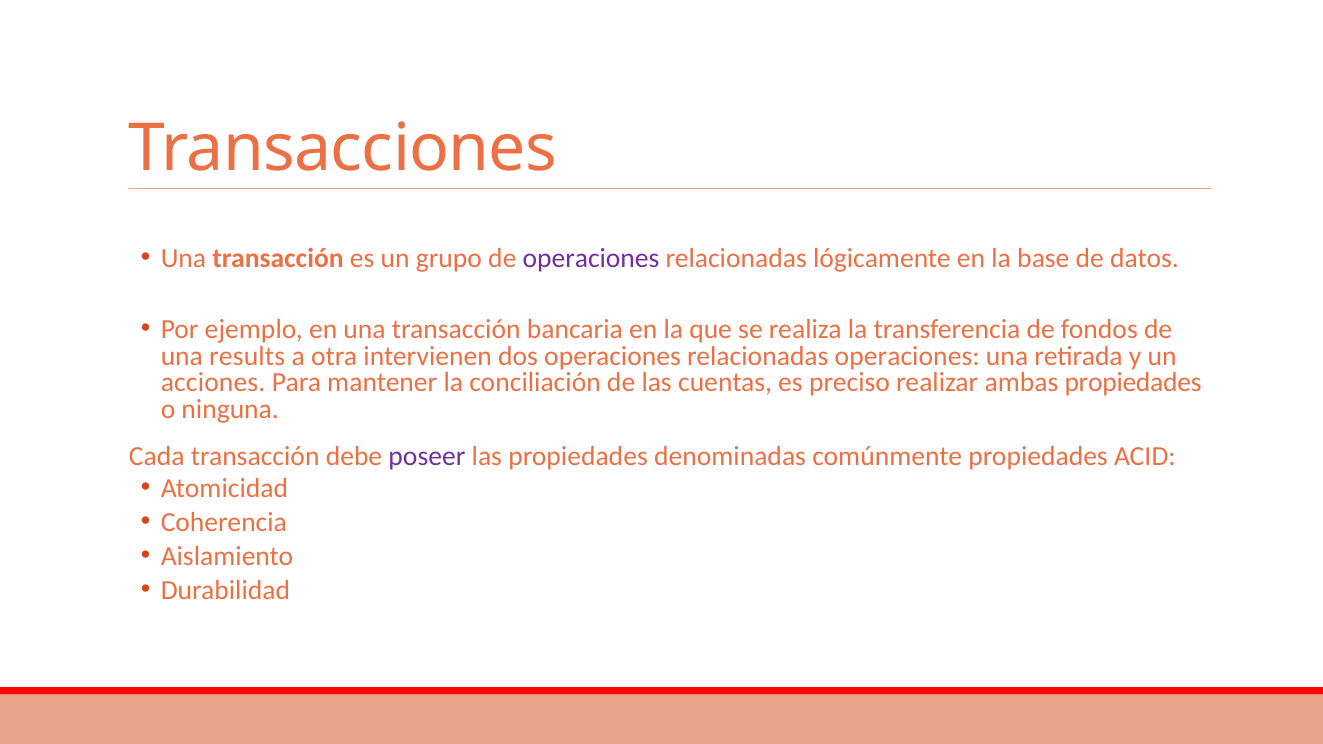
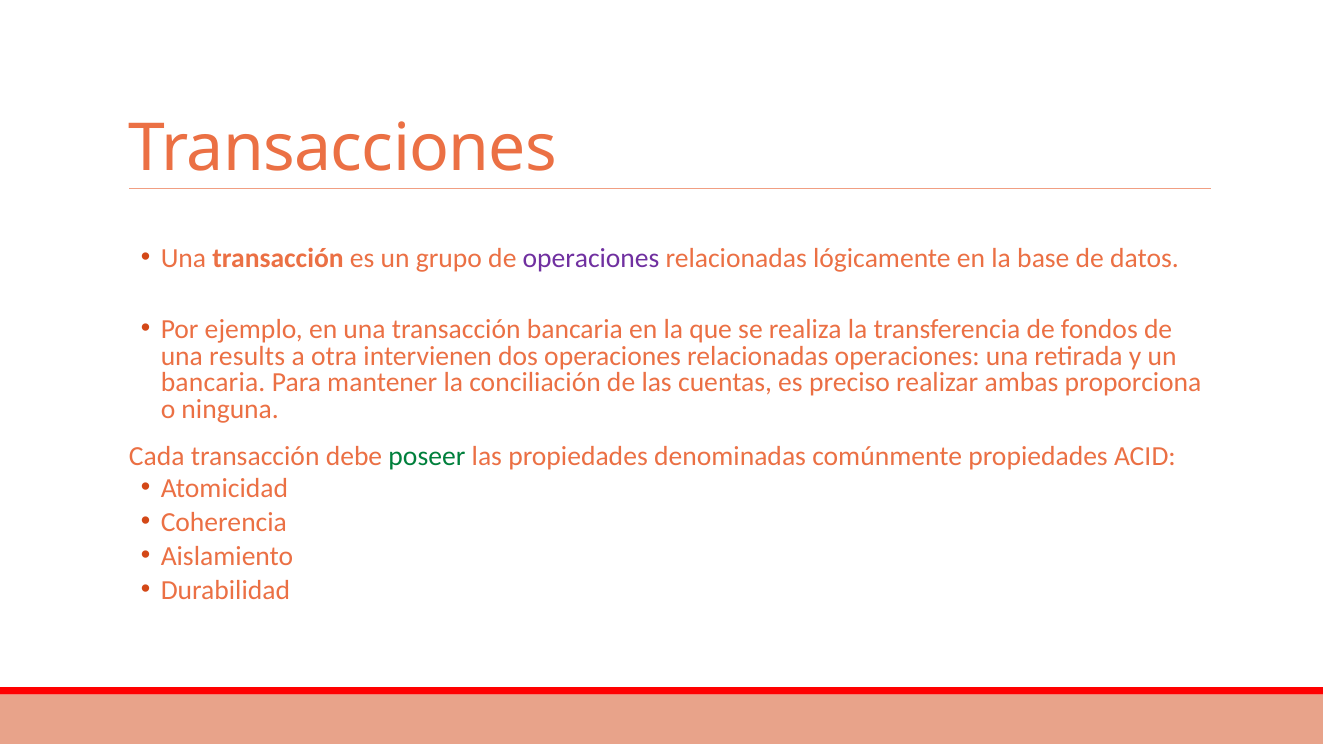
acciones: acciones -> bancaria (213, 383)
ambas propiedades: propiedades -> proporciona (1133, 383)
poseer colour: purple -> green (427, 456)
